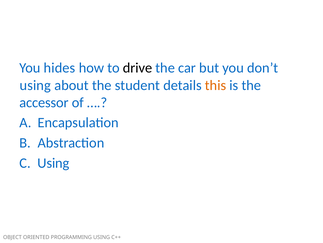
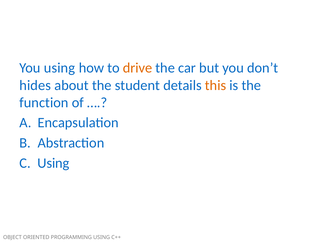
You hides: hides -> using (60, 68)
drive colour: black -> orange (138, 68)
using: using -> hides (35, 85)
accessor: accessor -> function (44, 102)
